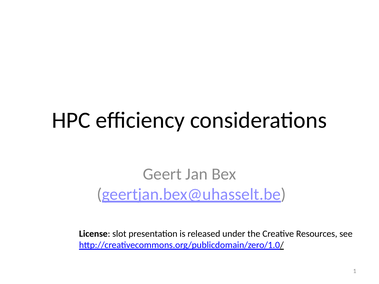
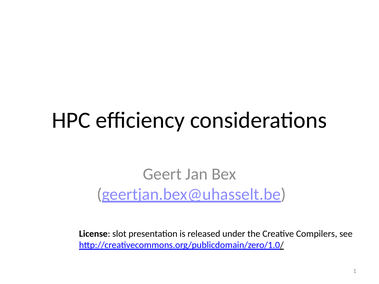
Resources: Resources -> Compilers (317, 234)
